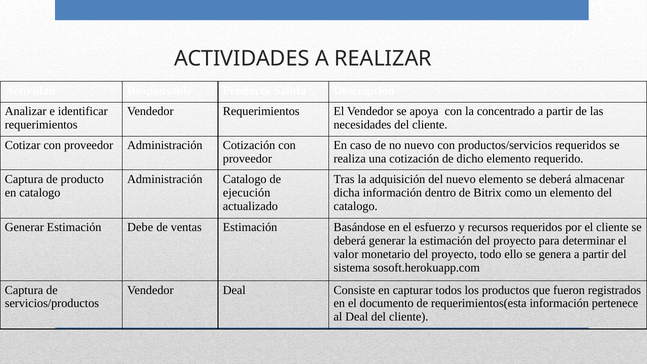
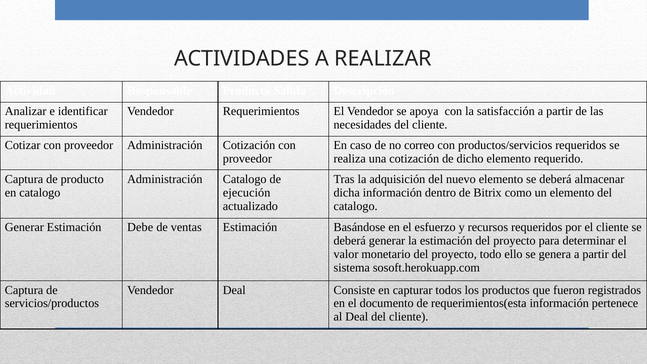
concentrado: concentrado -> satisfacción (506, 111)
no nuevo: nuevo -> correo (419, 145)
